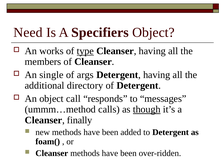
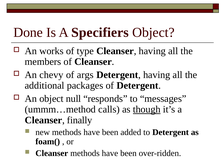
Need: Need -> Done (28, 33)
type underline: present -> none (85, 51)
single: single -> chevy (51, 75)
directory: directory -> packages (85, 86)
call: call -> null (74, 99)
